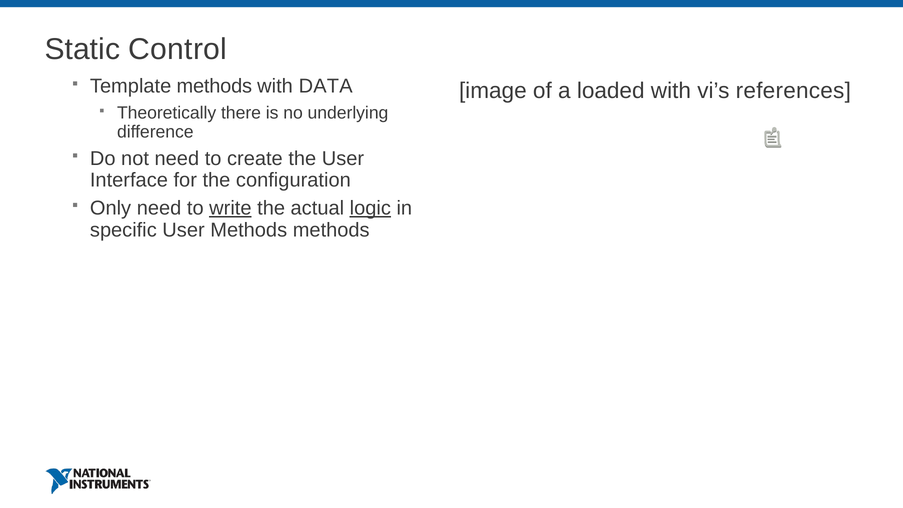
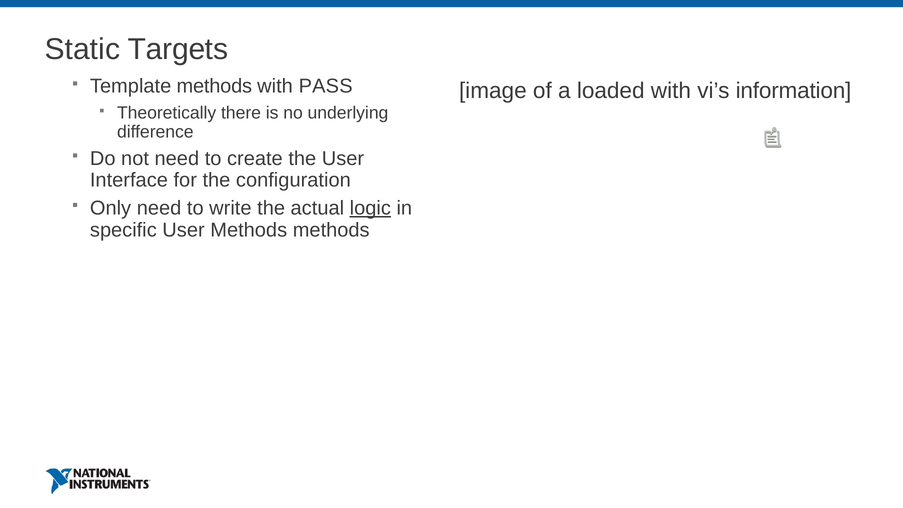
Control: Control -> Targets (178, 49)
DATA: DATA -> PASS (326, 86)
references: references -> information (794, 91)
write underline: present -> none (230, 208)
